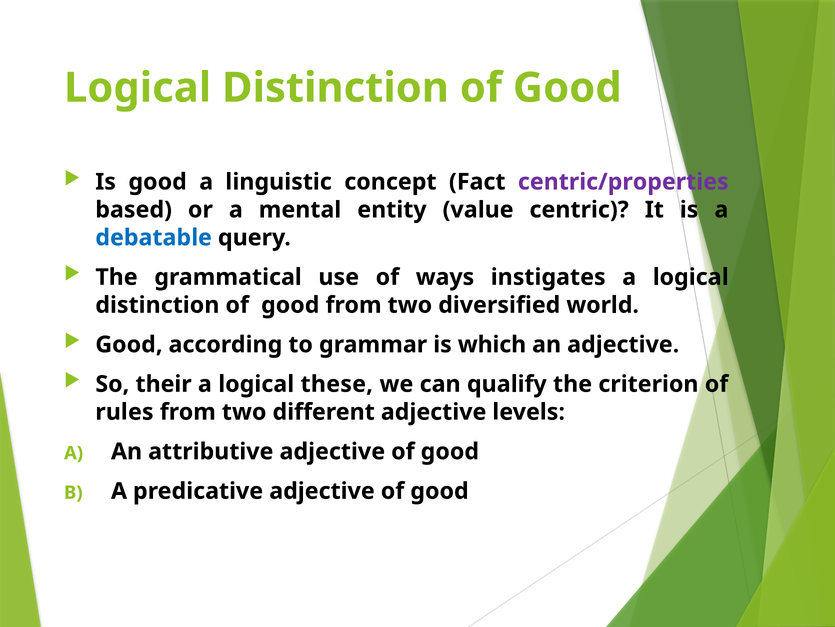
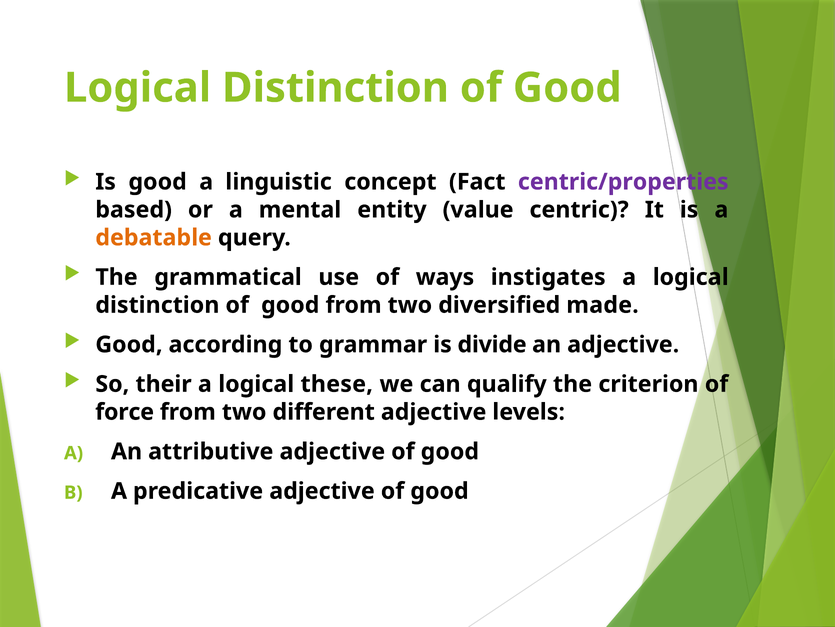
debatable colour: blue -> orange (154, 237)
world: world -> made (603, 305)
which: which -> divide (492, 344)
rules: rules -> force (125, 412)
